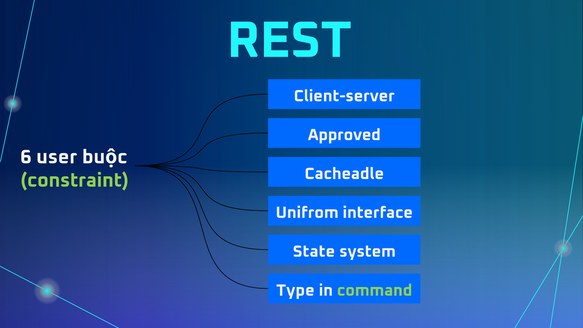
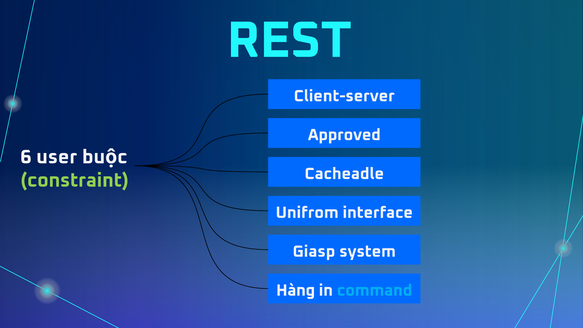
State: State -> Giasp (314, 251)
Type: Type -> Hàng (296, 290)
command colour: light green -> light blue (375, 290)
